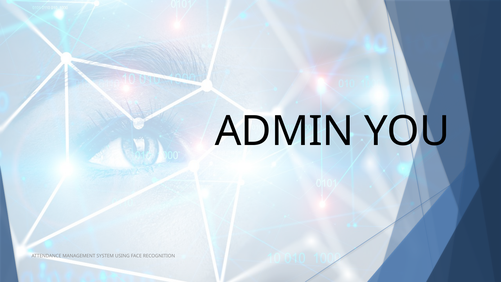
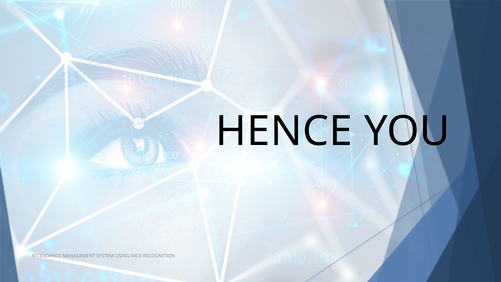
ADMIN: ADMIN -> HENCE (284, 131)
